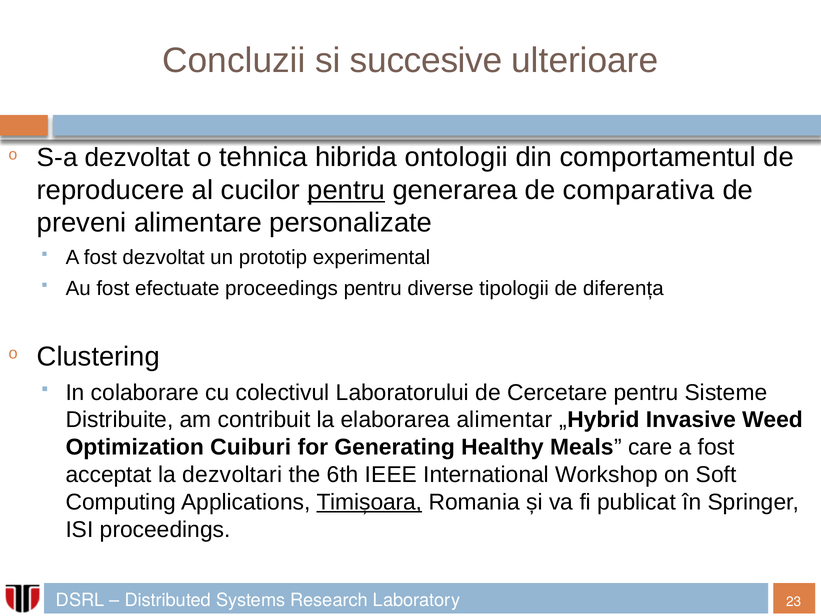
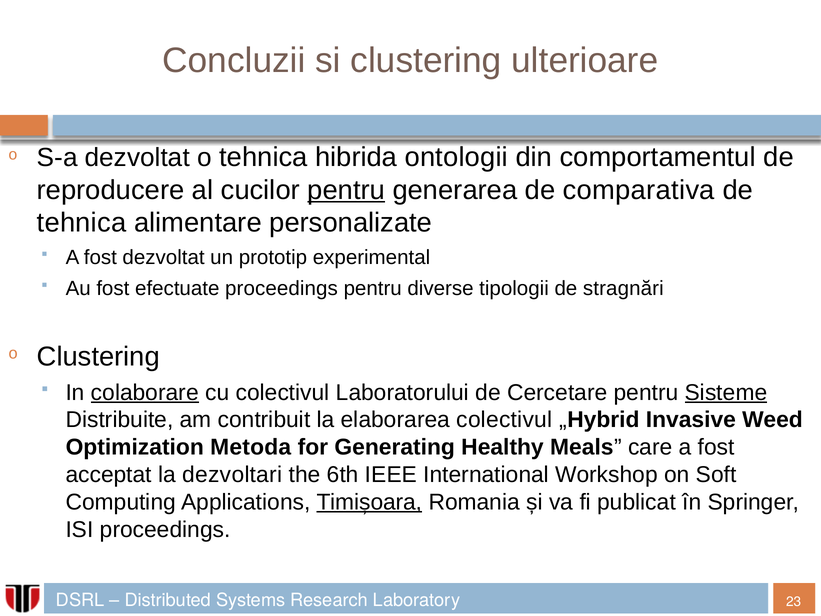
si succesive: succesive -> clustering (426, 61)
preveni: preveni -> tehnica (82, 223)
diferența: diferența -> stragnări (623, 288)
colaborare underline: none -> present (145, 392)
Sisteme underline: none -> present (726, 392)
elaborarea alimentar: alimentar -> colectivul (504, 420)
Cuiburi: Cuiburi -> Metoda (251, 447)
